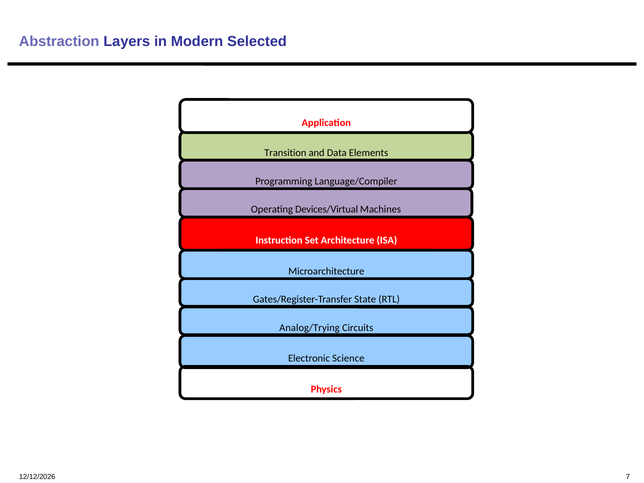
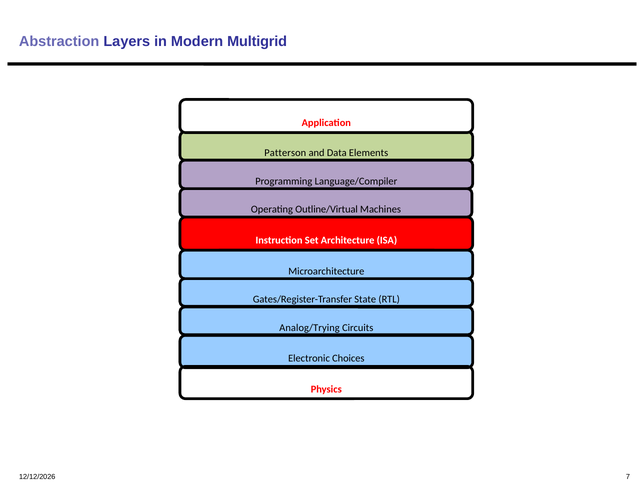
Selected: Selected -> Multigrid (257, 41)
Transition: Transition -> Patterson (285, 153)
Devices/Virtual: Devices/Virtual -> Outline/Virtual (327, 210)
Science: Science -> Choices (348, 358)
